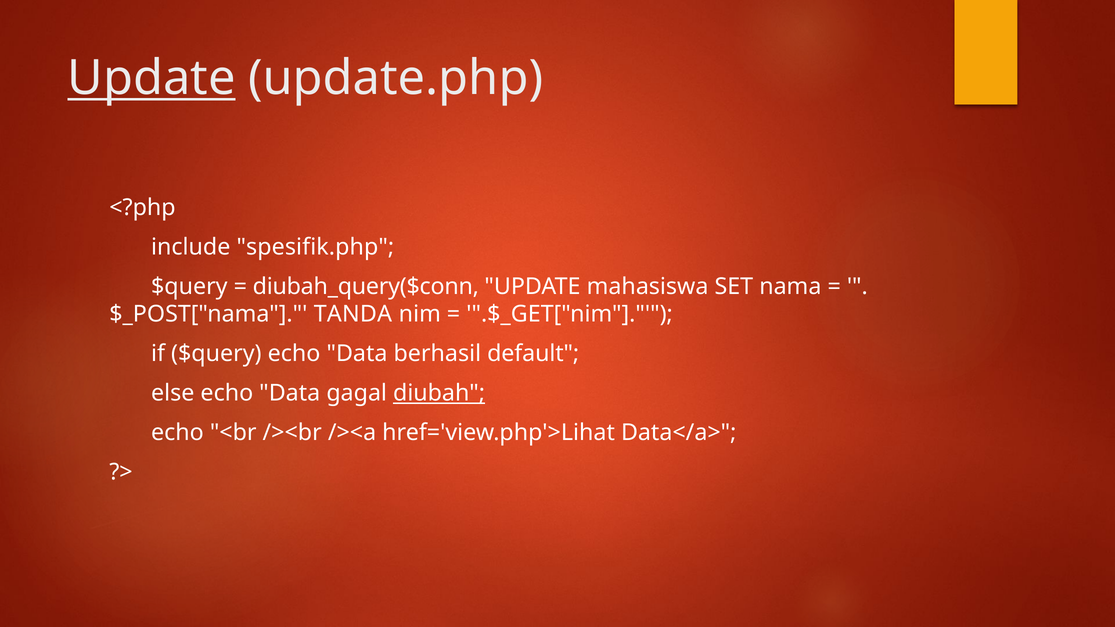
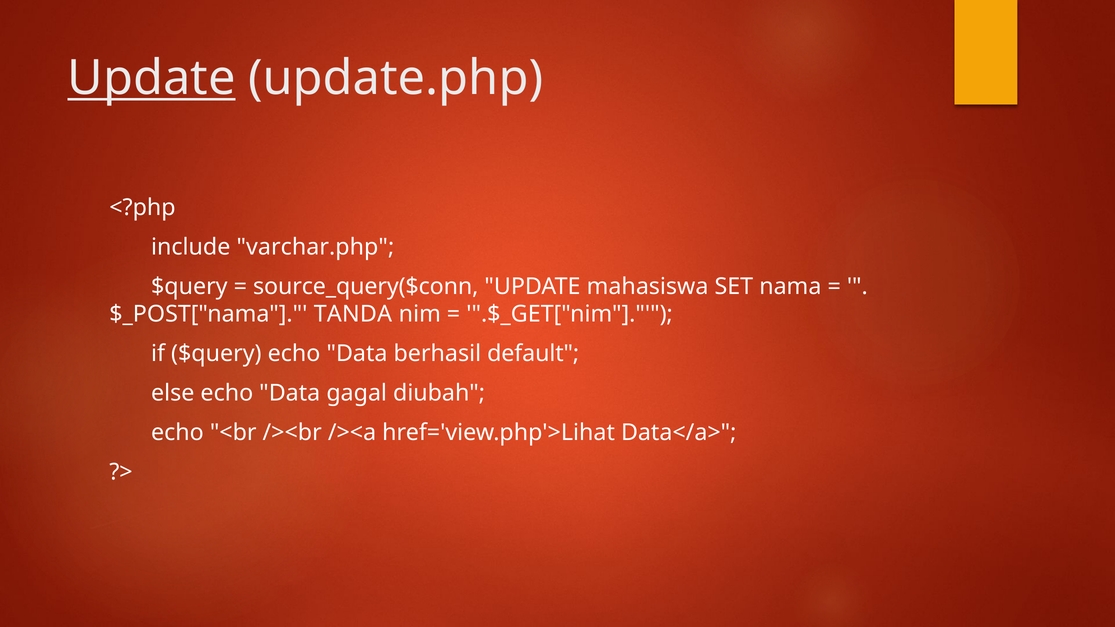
spesifik.php: spesifik.php -> varchar.php (315, 247)
diubah_query($conn: diubah_query($conn -> source_query($conn (366, 287)
diubah underline: present -> none (439, 393)
